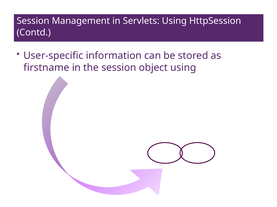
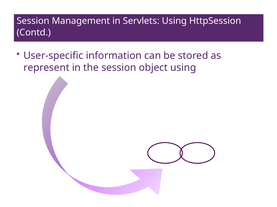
firstname: firstname -> represent (46, 68)
